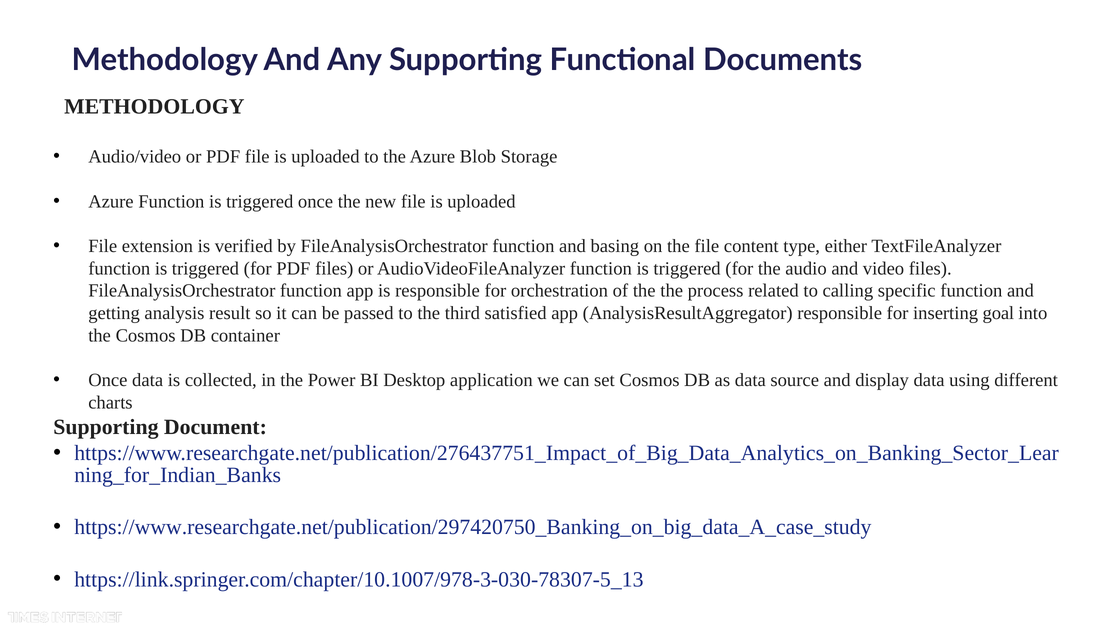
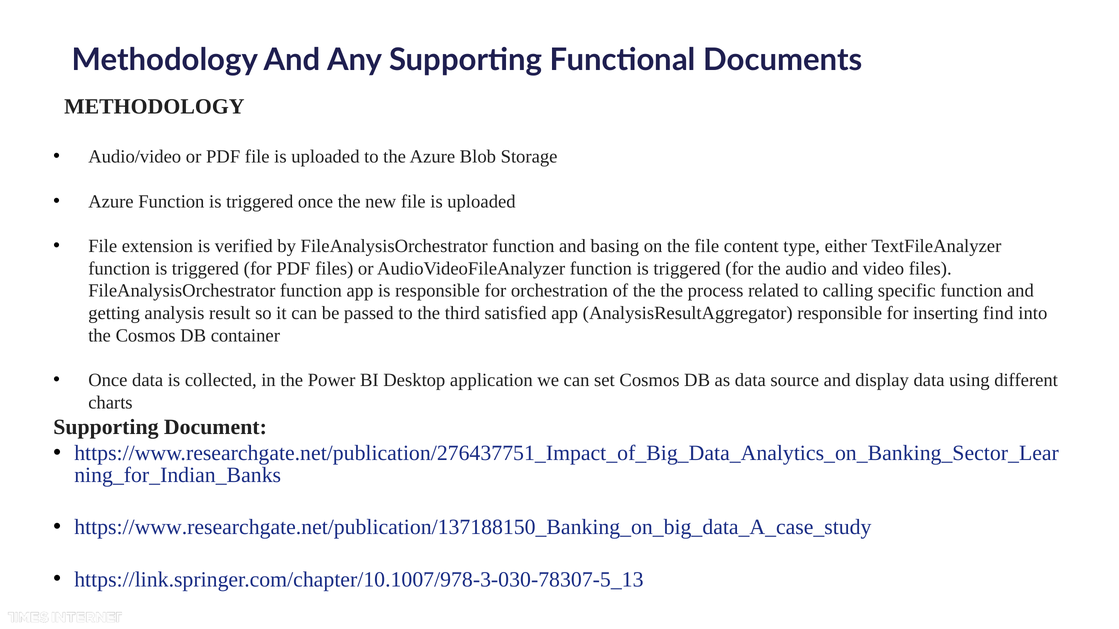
goal: goal -> find (998, 313)
https://www.researchgate.net/publication/297420750_Banking_on_big_data_A_case_study: https://www.researchgate.net/publication/297420750_Banking_on_big_data_A_case_study -> https://www.researchgate.net/publication/137188150_Banking_on_big_data_A_case_study (473, 528)
